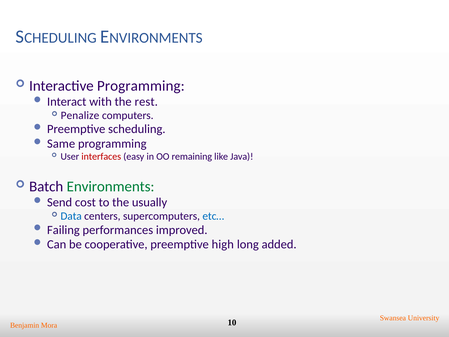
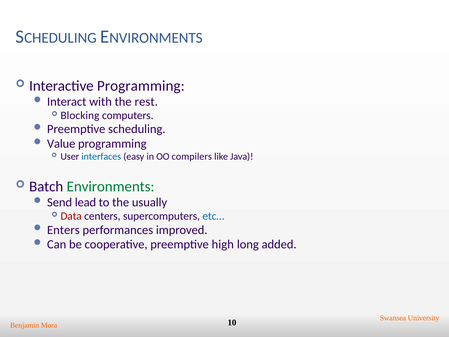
Penalize: Penalize -> Blocking (80, 115)
Same: Same -> Value (61, 144)
interfaces colour: red -> blue (101, 156)
remaining: remaining -> compilers (192, 156)
cost: cost -> lead (86, 202)
Data colour: blue -> red (71, 216)
Failing: Failing -> Enters (63, 230)
